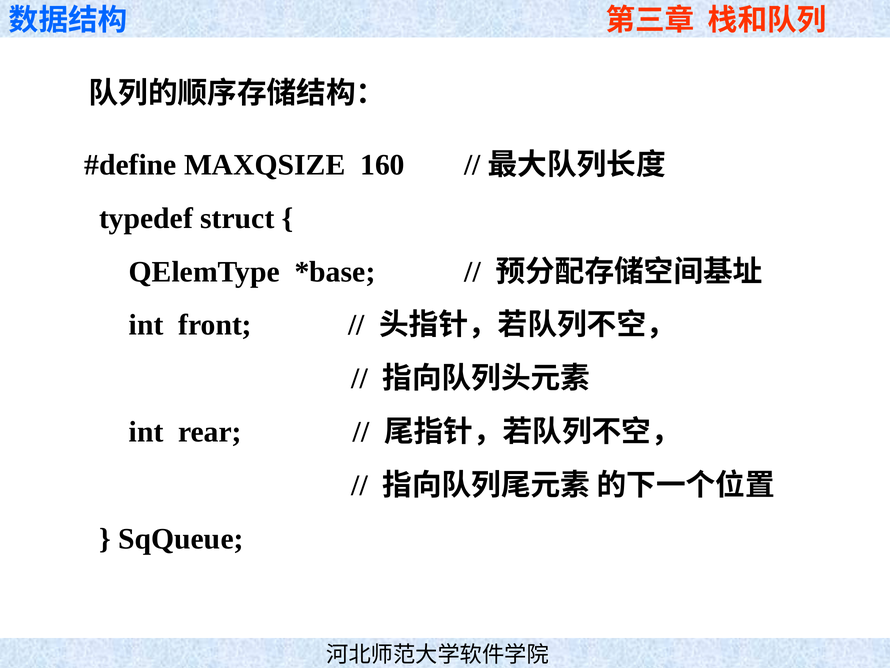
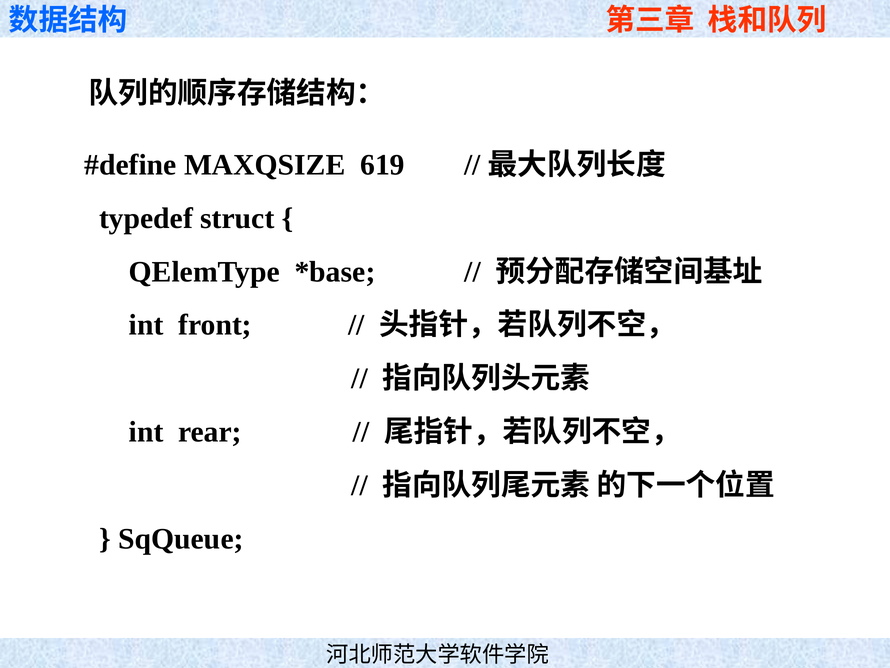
160: 160 -> 619 (383, 165)
